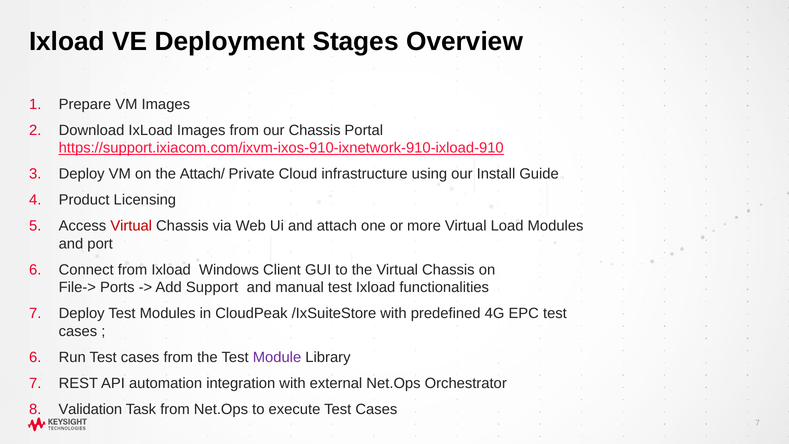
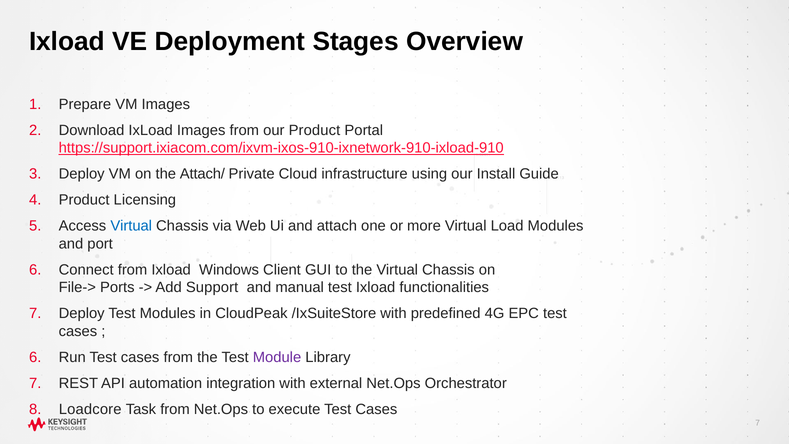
our Chassis: Chassis -> Product (314, 130)
Virtual colour: red -> blue (131, 226)
Validation: Validation -> Loadcore (90, 409)
